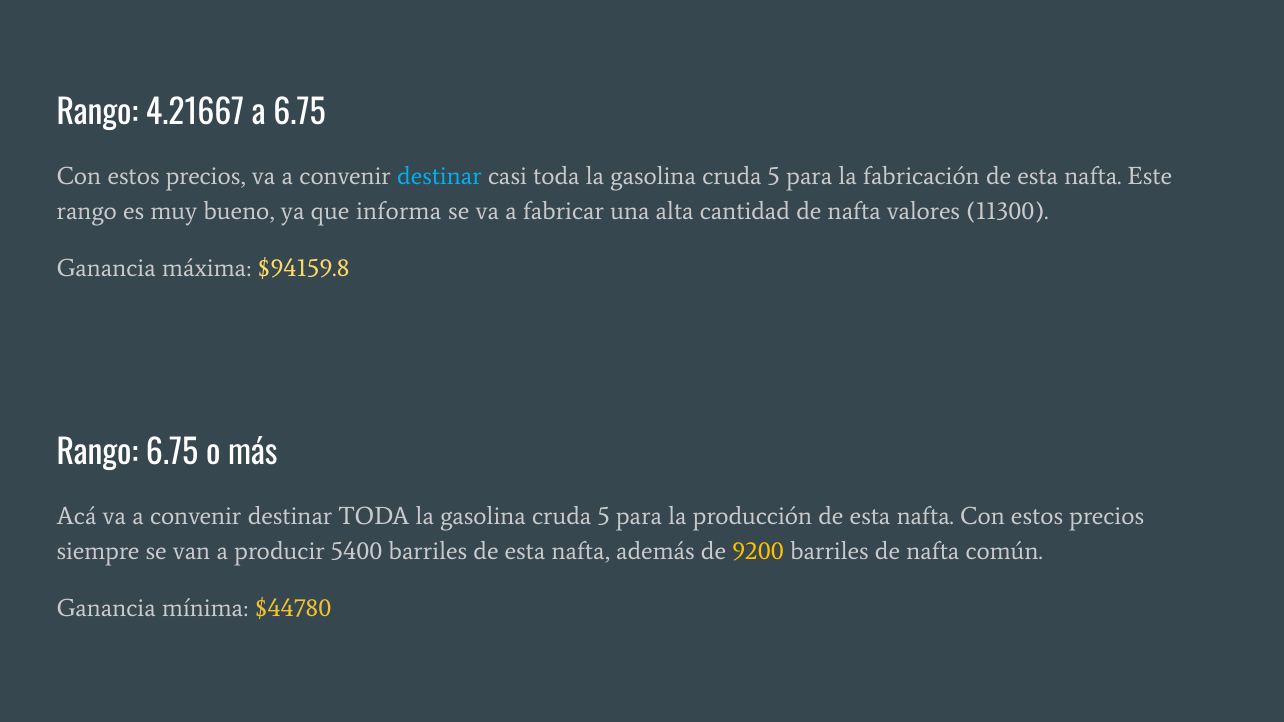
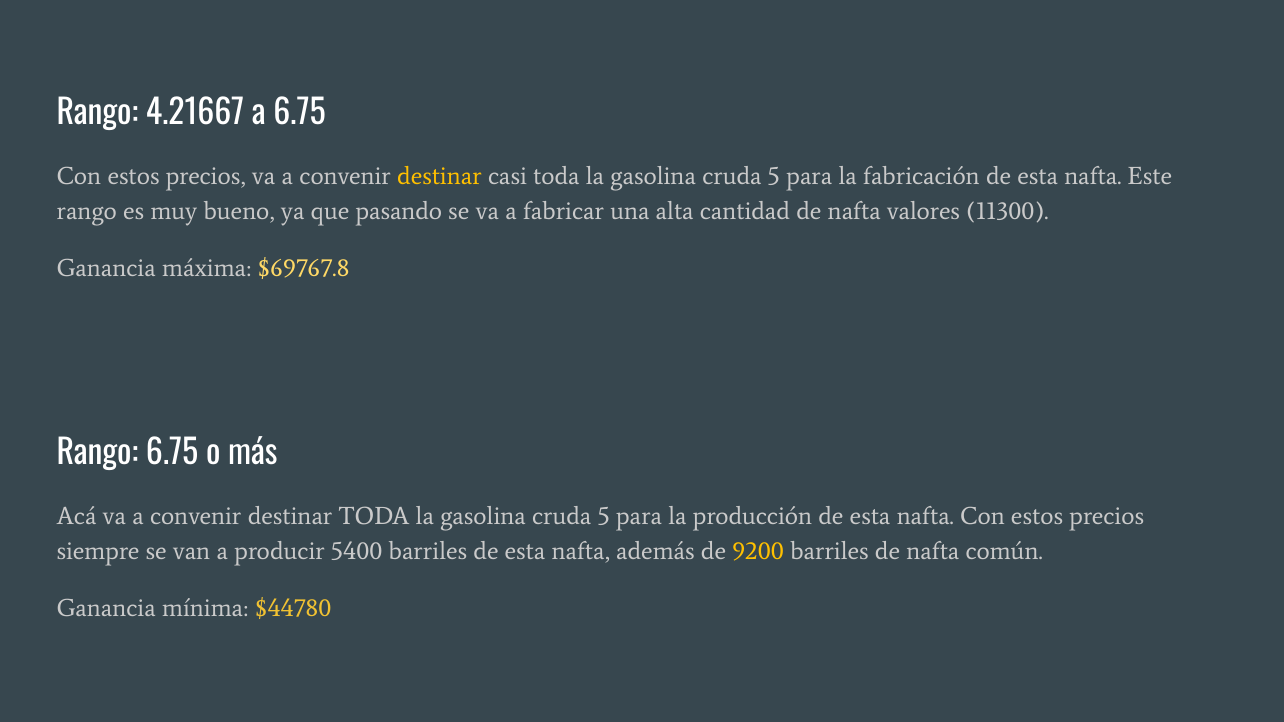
destinar colour: light blue -> yellow (439, 176)
informa: informa -> pasando (399, 212)
$94159.8: $94159.8 -> $69767.8 (303, 268)
